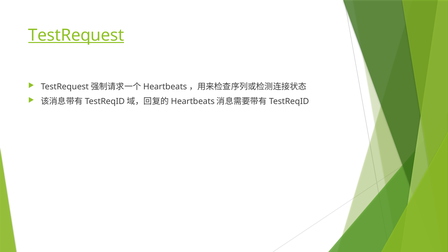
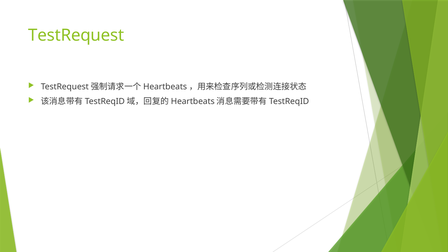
TestRequest underline: present -> none (76, 35)
